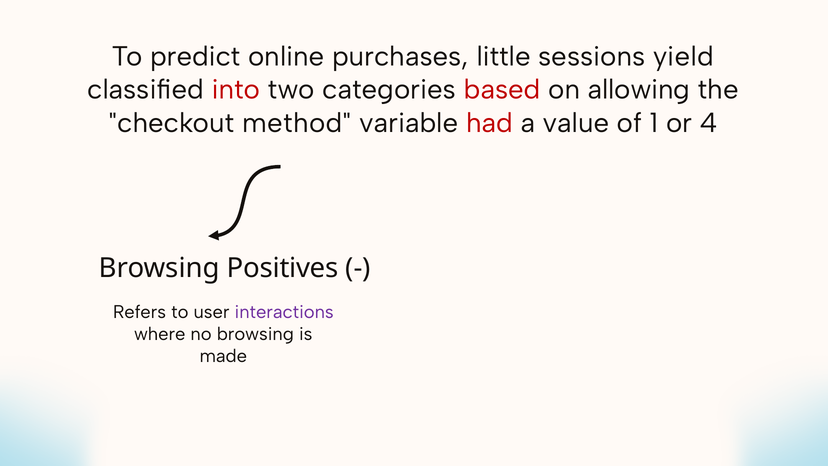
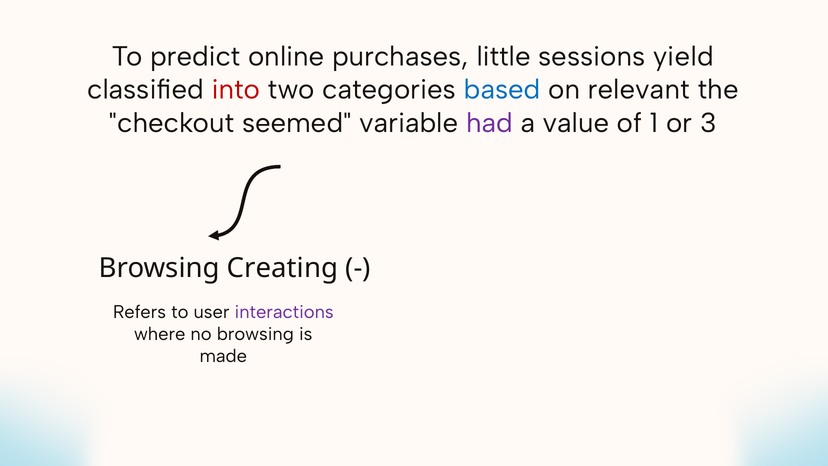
based colour: red -> blue (502, 90)
allowing: allowing -> relevant (639, 90)
method: method -> seemed (297, 123)
had colour: red -> purple (490, 123)
4: 4 -> 3 (709, 123)
Positives: Positives -> Creating (283, 268)
